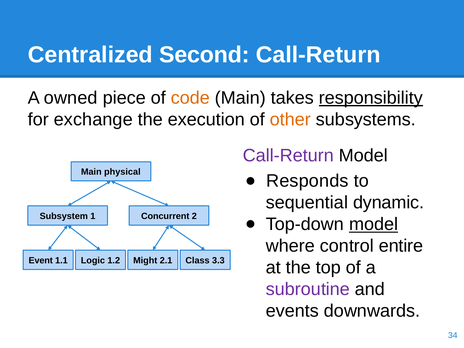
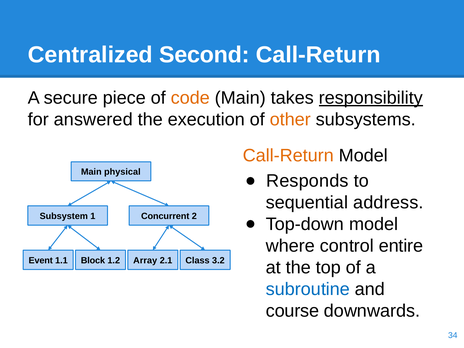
owned: owned -> secure (71, 98)
exchange: exchange -> answered (93, 120)
Call-Return colour: purple -> orange (288, 155)
dynamic: dynamic -> address (388, 203)
model underline: present -> none (374, 224)
Logic: Logic -> Block (93, 260)
Might: Might -> Array (145, 260)
3.3: 3.3 -> 3.2 (218, 260)
subroutine colour: purple -> blue (308, 289)
events: events -> course (293, 311)
